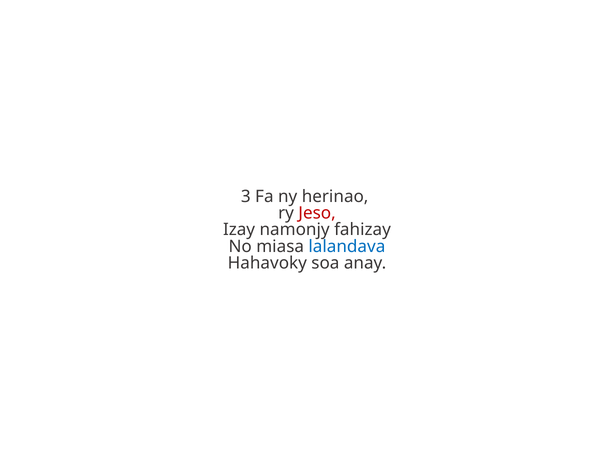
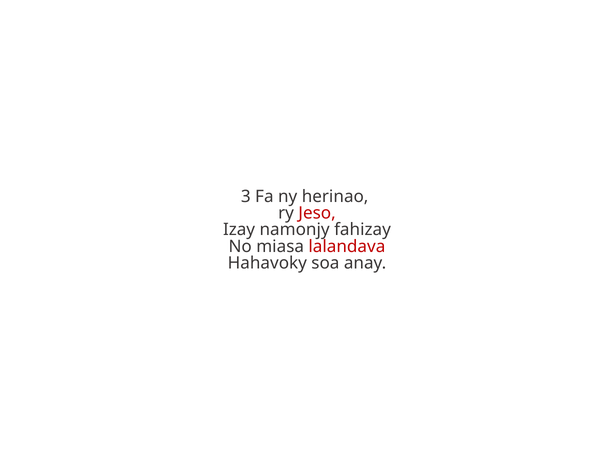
lalandava colour: blue -> red (347, 246)
